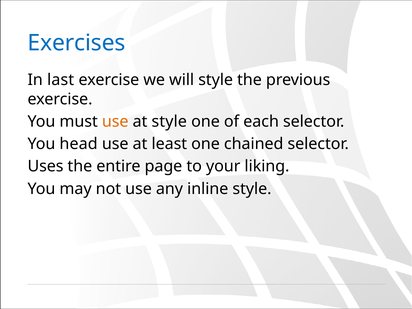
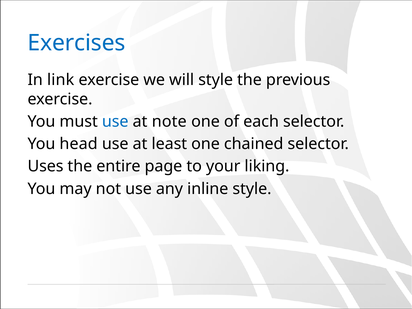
last: last -> link (61, 80)
use colour: orange -> blue (115, 122)
at style: style -> note (169, 122)
